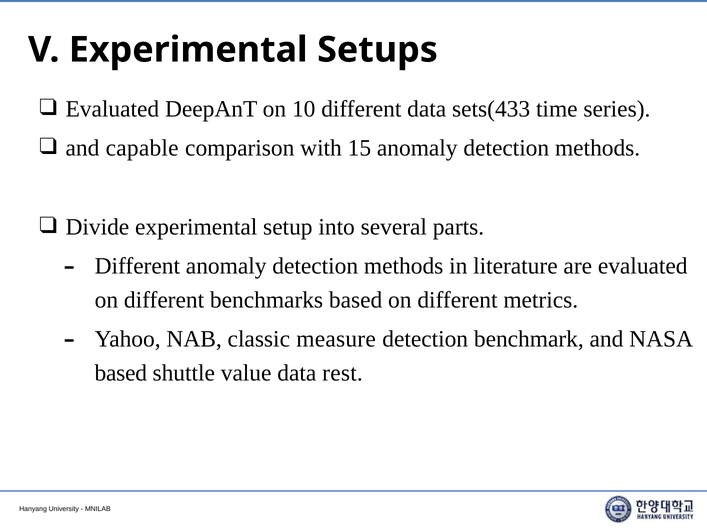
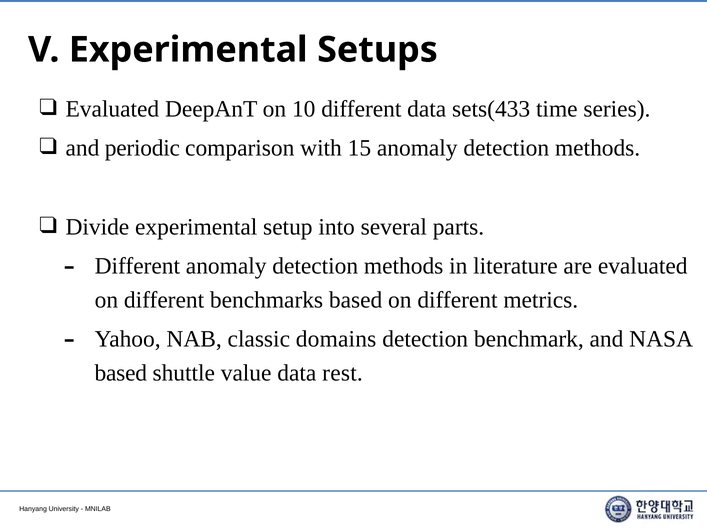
capable: capable -> periodic (142, 148)
measure: measure -> domains (336, 339)
